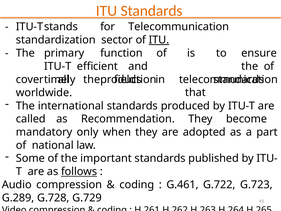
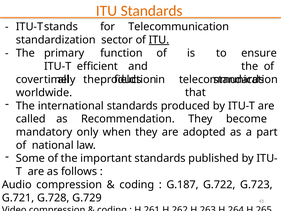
follows underline: present -> none (79, 171)
G.461: G.461 -> G.187 (183, 184)
G.289: G.289 -> G.721 (18, 198)
